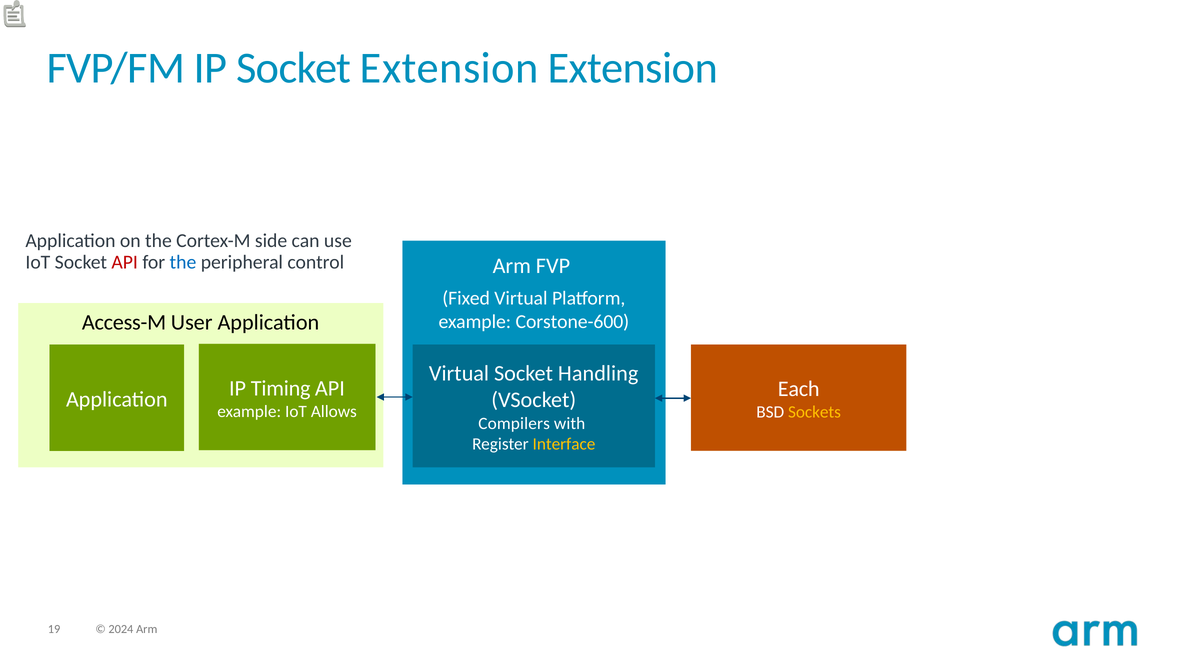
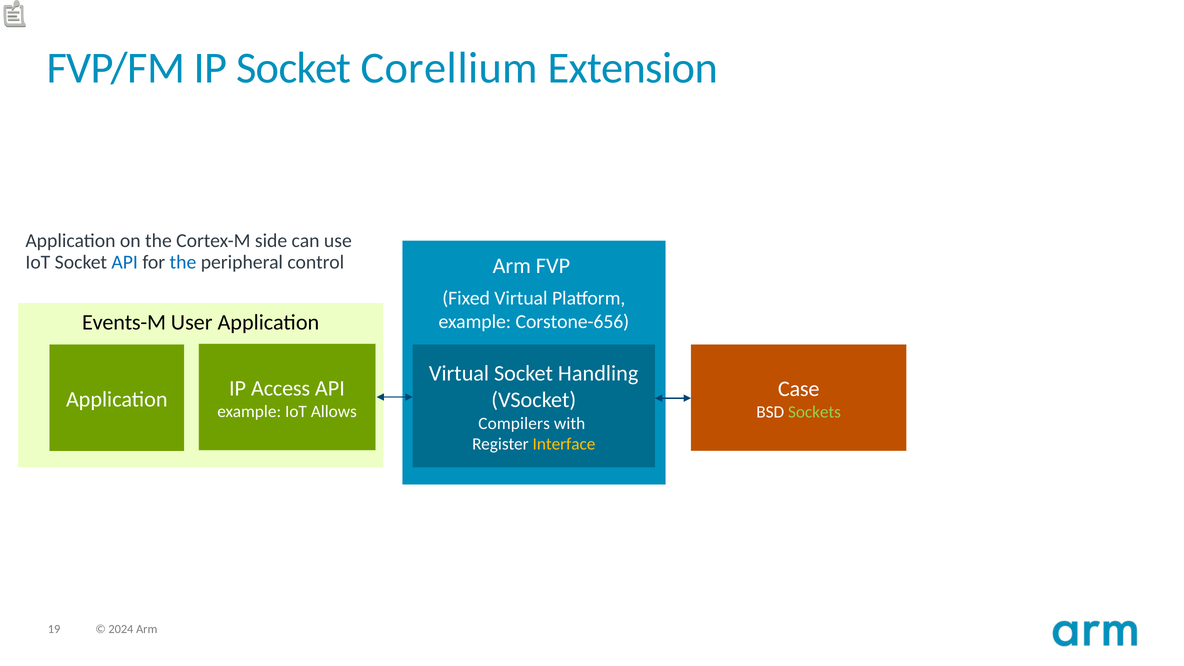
Socket Extension: Extension -> Corellium (449, 68)
API colour: red -> blue (125, 262)
Access-M: Access-M -> Events-M (124, 322)
Corstone-600: Corstone-600 -> Corstone-656 (572, 322)
Timing: Timing -> Access (281, 388)
Each: Each -> Case (799, 389)
Sockets colour: yellow -> light green (815, 412)
